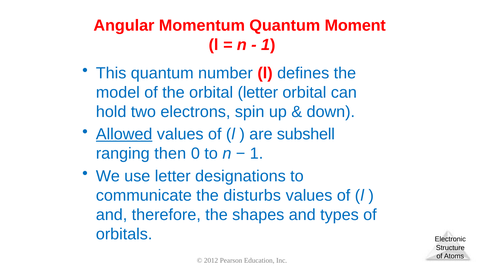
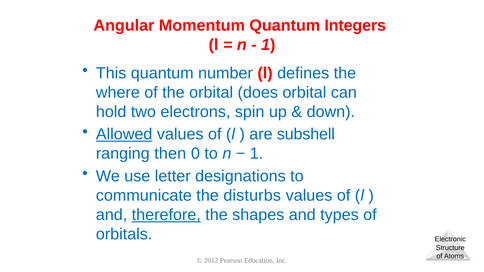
Moment: Moment -> Integers (355, 26)
model: model -> where (118, 92)
orbital letter: letter -> does (258, 92)
therefore underline: none -> present (166, 215)
